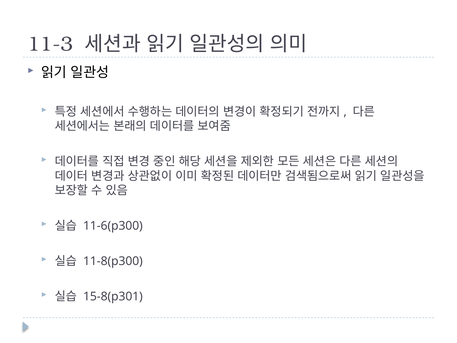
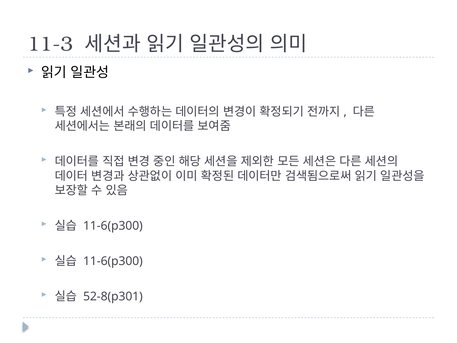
11-8(p300: 11-8(p300 -> 11-6(p300 (113, 261)
15-8(p301: 15-8(p301 -> 52-8(p301 (113, 296)
